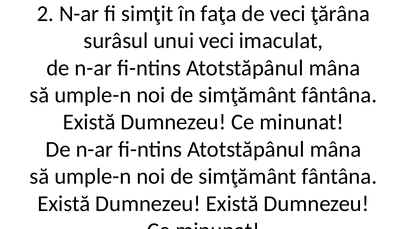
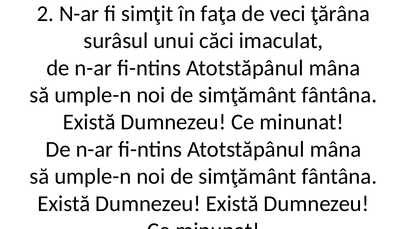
unui veci: veci -> căci (217, 41)
